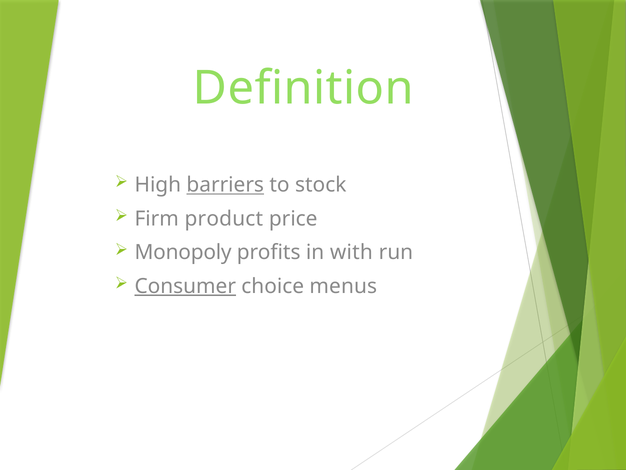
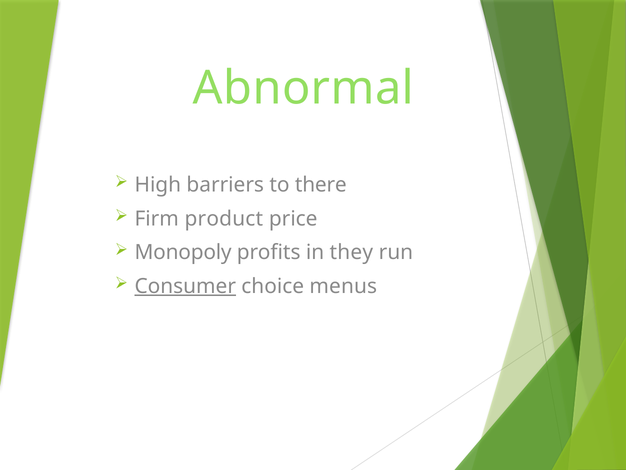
Definition: Definition -> Abnormal (303, 88)
barriers underline: present -> none (225, 185)
stock: stock -> there (321, 185)
with: with -> they (351, 252)
